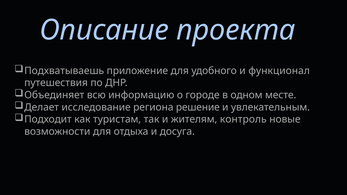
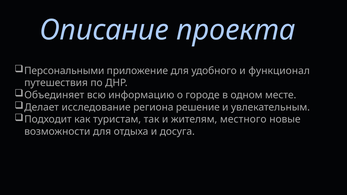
Подхватываешь: Подхватываешь -> Персональными (64, 71)
контроль: контроль -> местного (243, 119)
